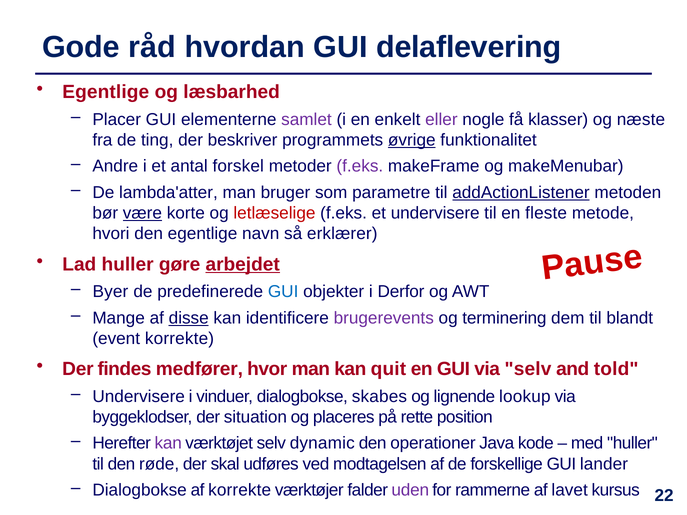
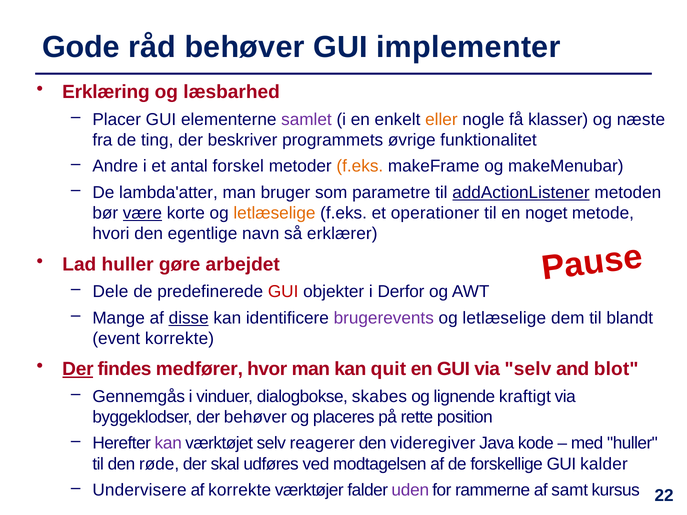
råd hvordan: hvordan -> behøver (245, 47)
delaflevering: delaflevering -> implementer (468, 47)
Egentlige: Egentlige -> Erklæring (106, 92)
eller colour: purple -> orange (441, 119)
øvrige underline: present -> none (412, 140)
f.eks colour: purple -> orange (360, 166)
letlæselige colour: red -> orange (274, 213)
et undervisere: undervisere -> operationer (435, 213)
fleste: fleste -> noget (546, 213)
arbejdet underline: present -> none (243, 264)
Byer: Byer -> Dele (110, 292)
GUI colour: blue -> red (283, 292)
terminering: terminering -> letlæselige (504, 318)
Der underline: none -> present (78, 369)
told: told -> blot (616, 369)
Undervisere: Undervisere -> Gennemgås (139, 397)
lookup: lookup -> kraftigt (525, 397)
der situation: situation -> behøver (255, 417)
dynamic: dynamic -> reagerer (322, 444)
operationer: operationer -> videregiver (433, 444)
lander: lander -> kalder (604, 464)
Dialogbokse: Dialogbokse -> Undervisere (140, 490)
lavet: lavet -> samt (570, 490)
